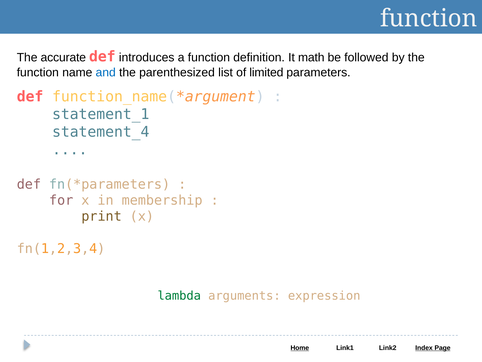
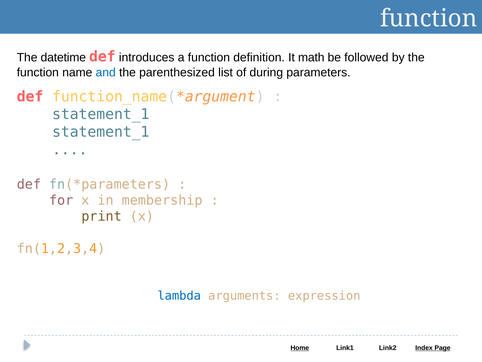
accurate: accurate -> datetime (63, 57)
limited: limited -> during (266, 72)
statement_4: statement_4 -> statement_1 (101, 132)
lambda colour: green -> blue (179, 296)
